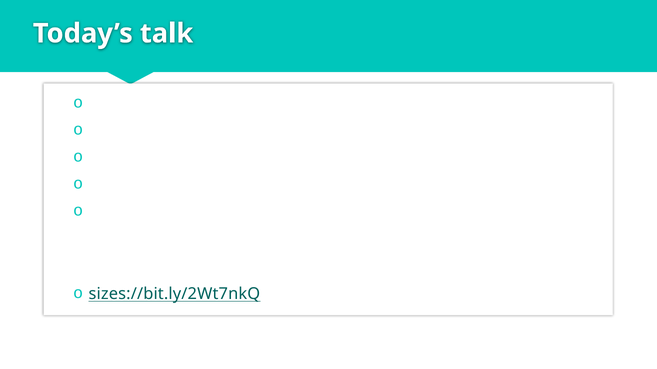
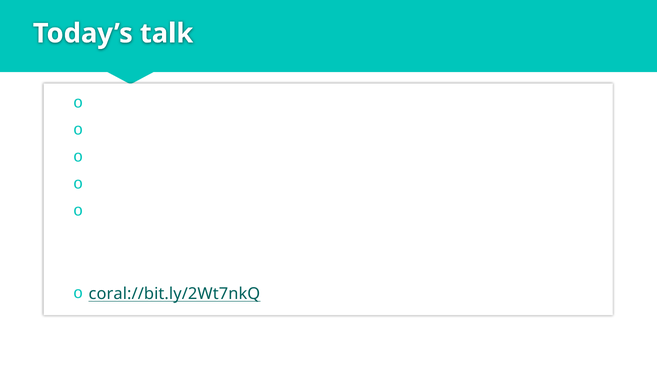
sizes://bit.ly/2Wt7nkQ: sizes://bit.ly/2Wt7nkQ -> coral://bit.ly/2Wt7nkQ (174, 294)
